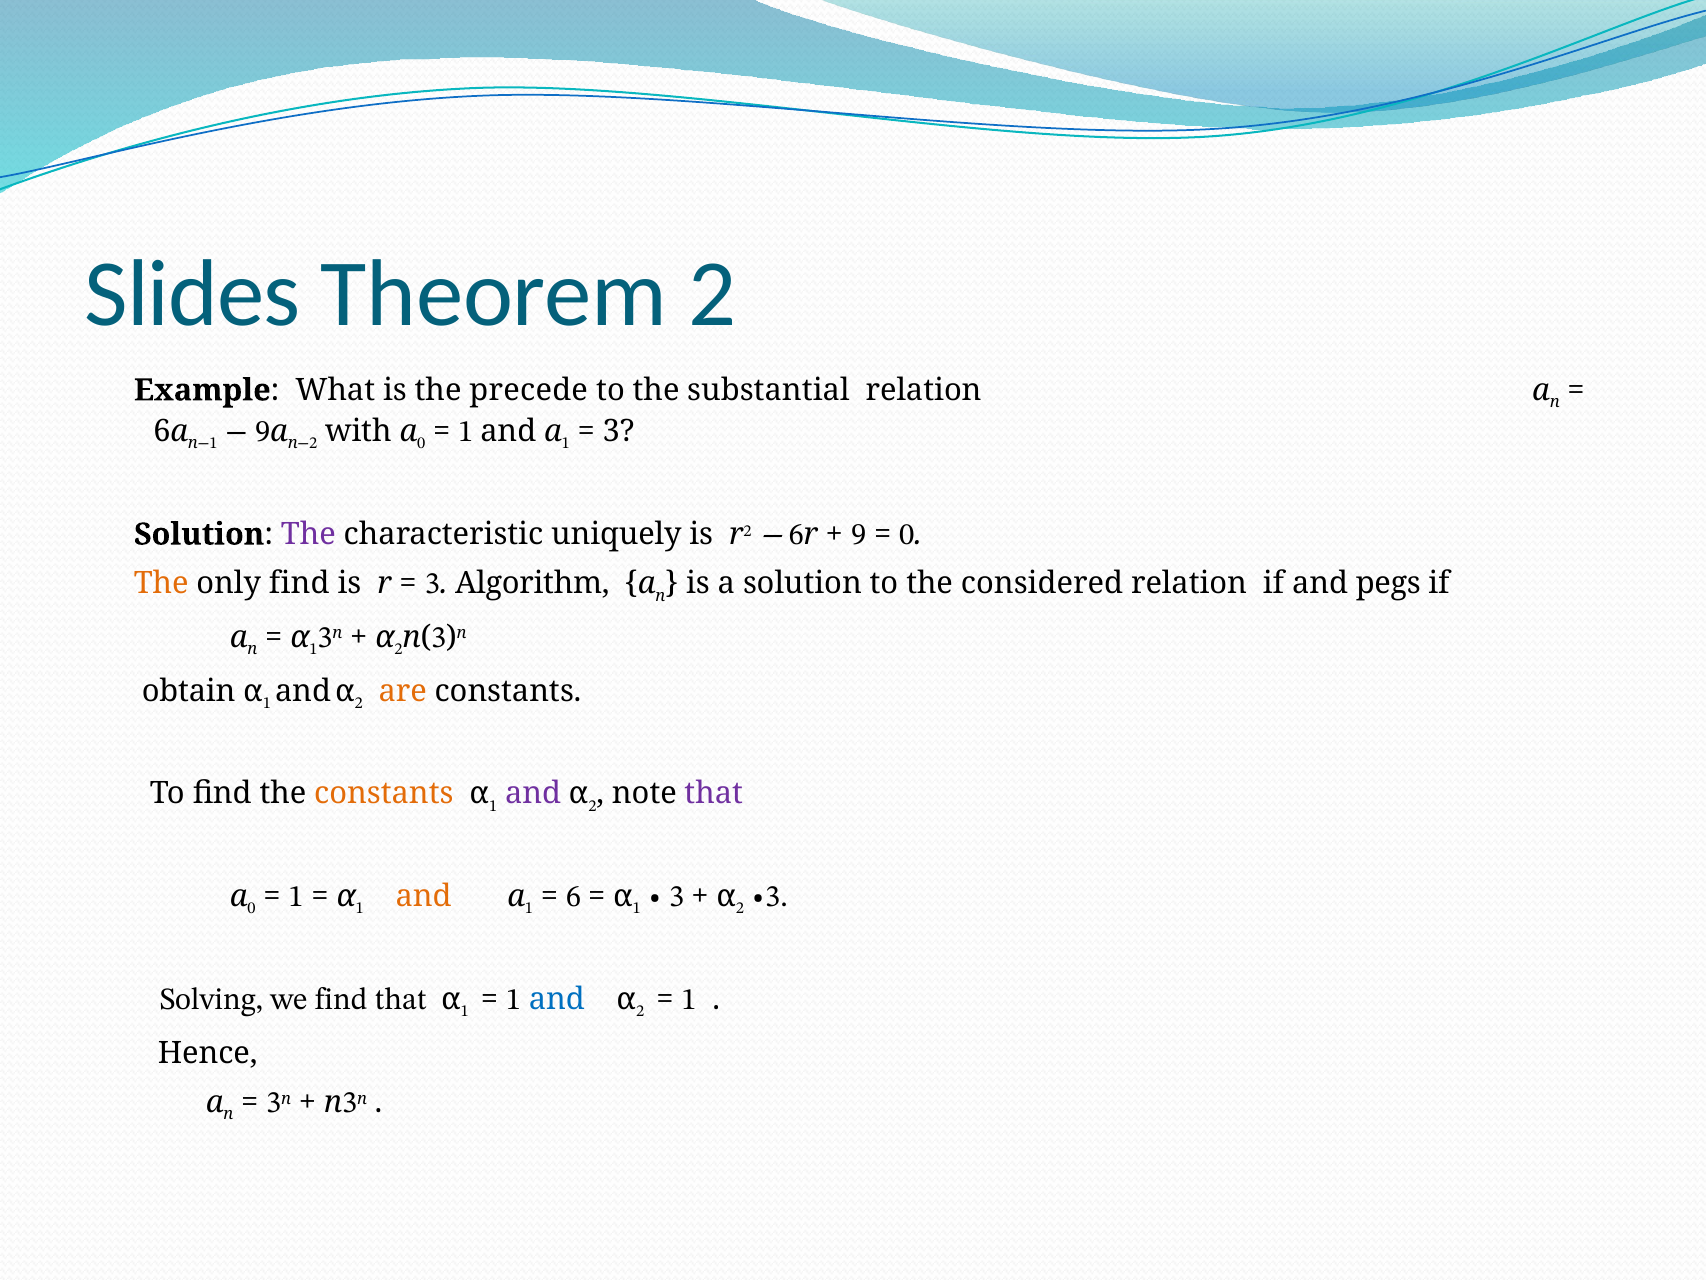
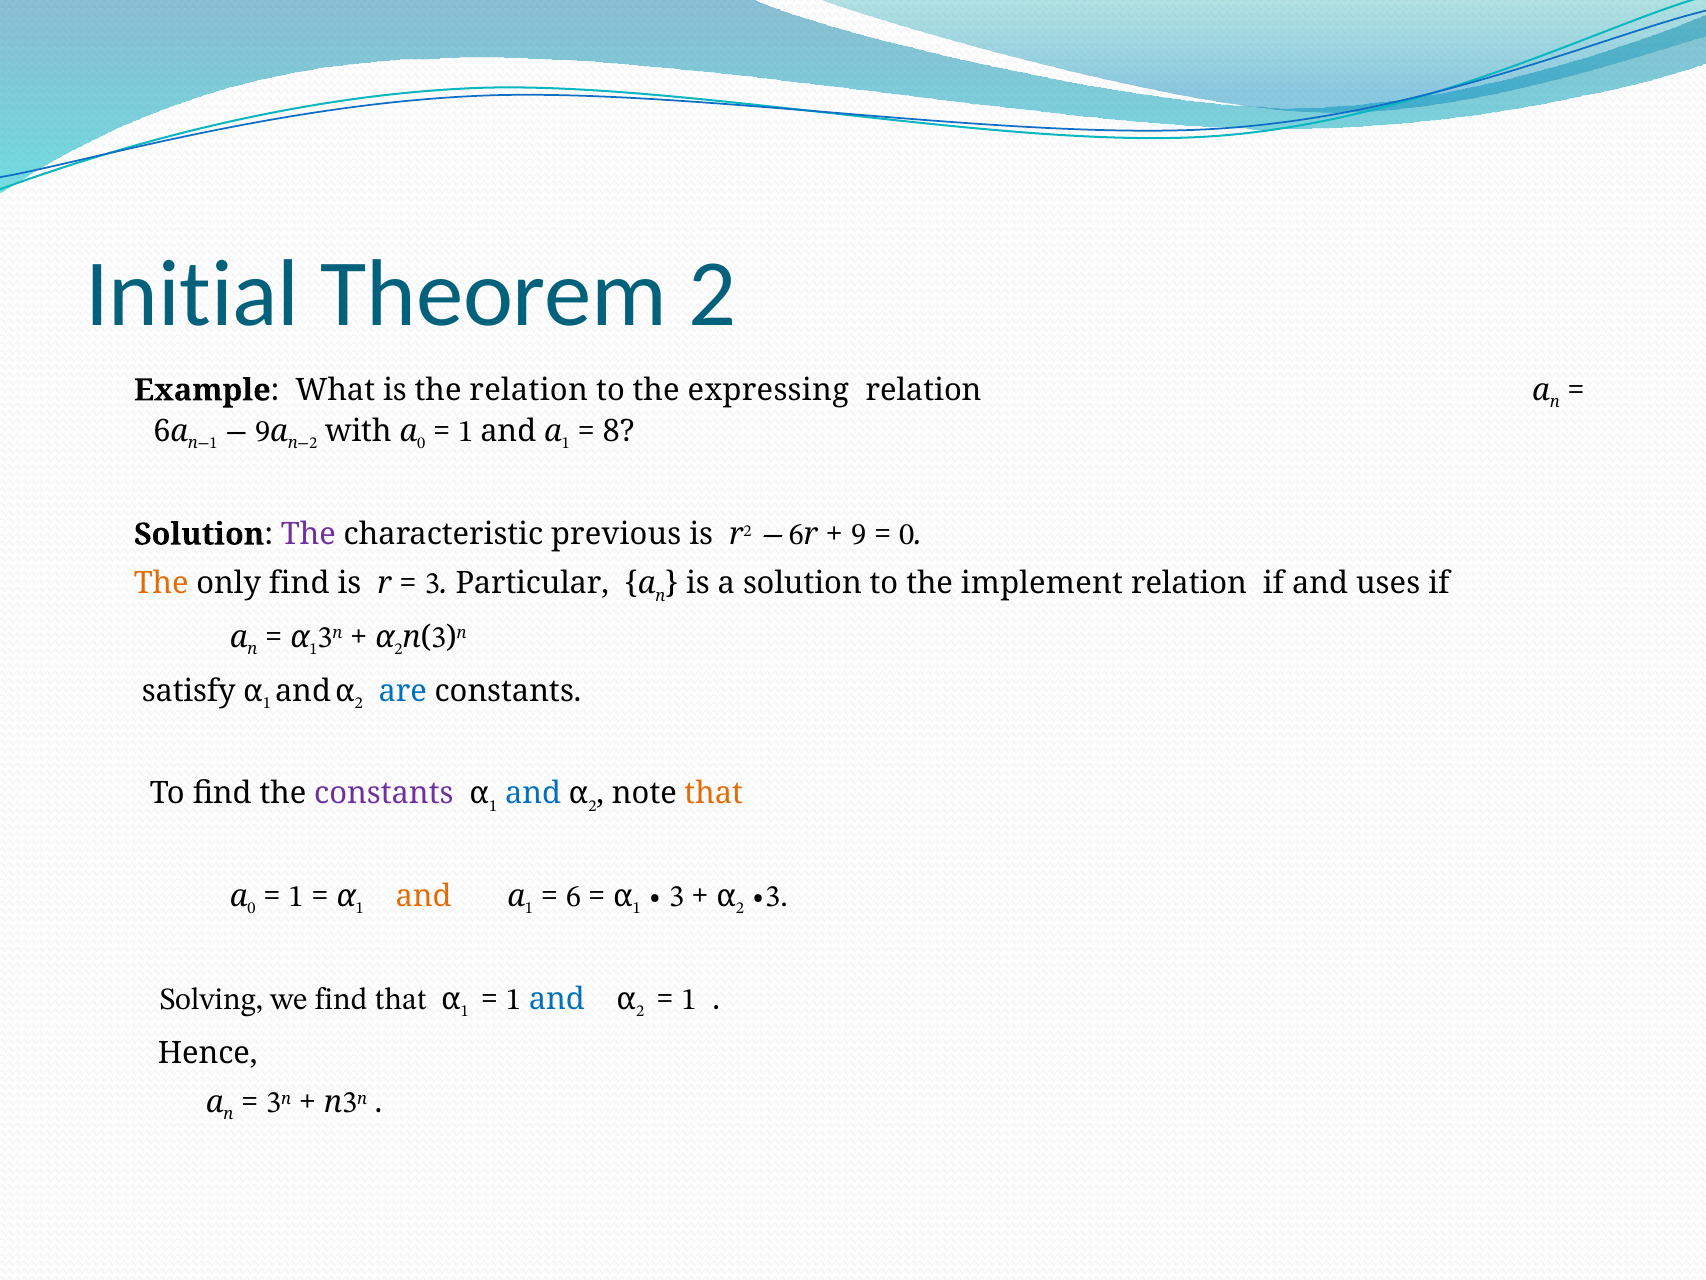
Slides: Slides -> Initial (192, 294)
the precede: precede -> relation (529, 390)
substantial: substantial -> expressing (768, 390)
3: 3 -> 8 (619, 431)
uniquely: uniquely -> previous (616, 534)
Algorithm: Algorithm -> Particular (532, 584)
considered: considered -> implement (1042, 584)
pegs: pegs -> uses (1388, 584)
obtain: obtain -> satisfy (189, 691)
are colour: orange -> blue (403, 691)
constants colour: orange -> purple (384, 793)
and colour: purple -> blue (533, 793)
that colour: purple -> orange (714, 793)
